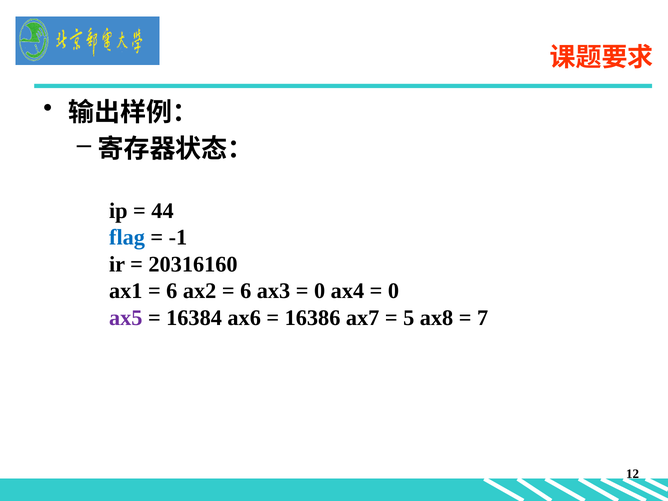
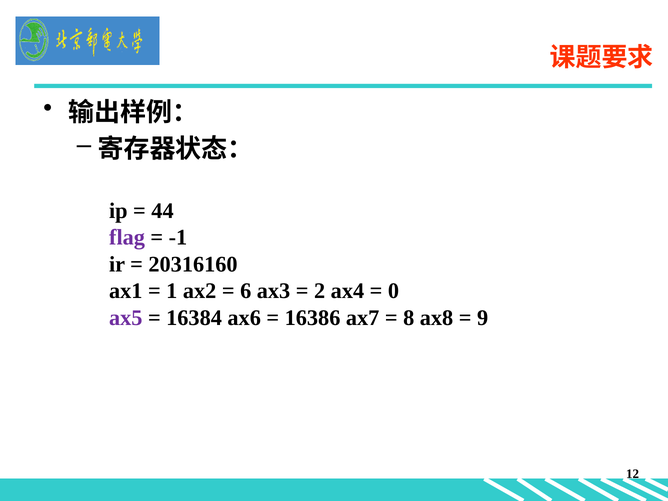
flag colour: blue -> purple (127, 238)
6: 6 -> 1 (172, 291)
0: 0 -> 2 (320, 291)
5: 5 -> 8 (409, 318)
7: 7 -> 9 (483, 318)
